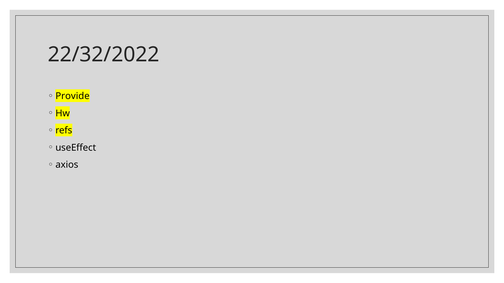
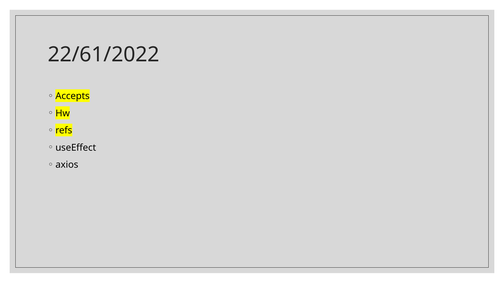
22/32/2022: 22/32/2022 -> 22/61/2022 (104, 55)
Provide: Provide -> Accepts (73, 96)
